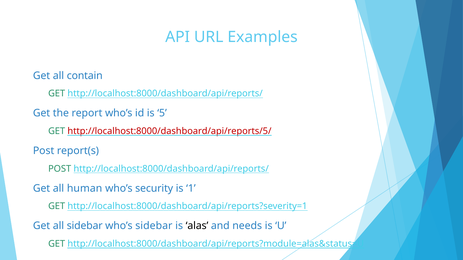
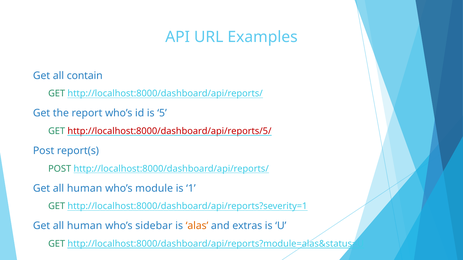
security: security -> module (154, 189)
sidebar: sidebar -> human (85, 226)
alas colour: black -> orange (197, 226)
needs: needs -> extras (247, 226)
